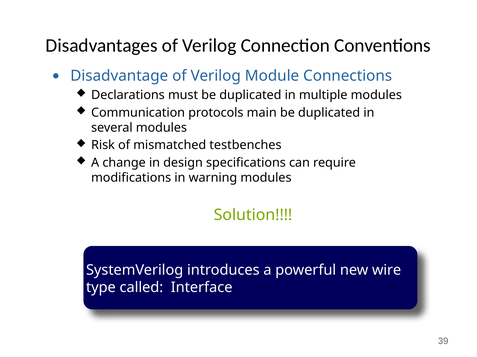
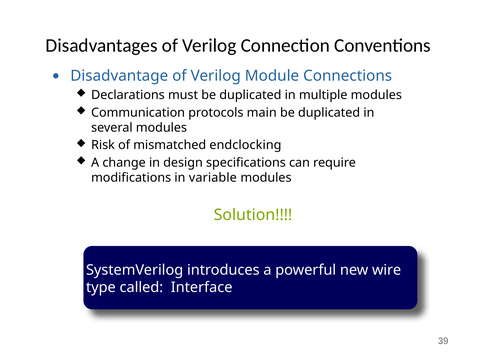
testbenches: testbenches -> endclocking (245, 145)
warning: warning -> variable (213, 178)
